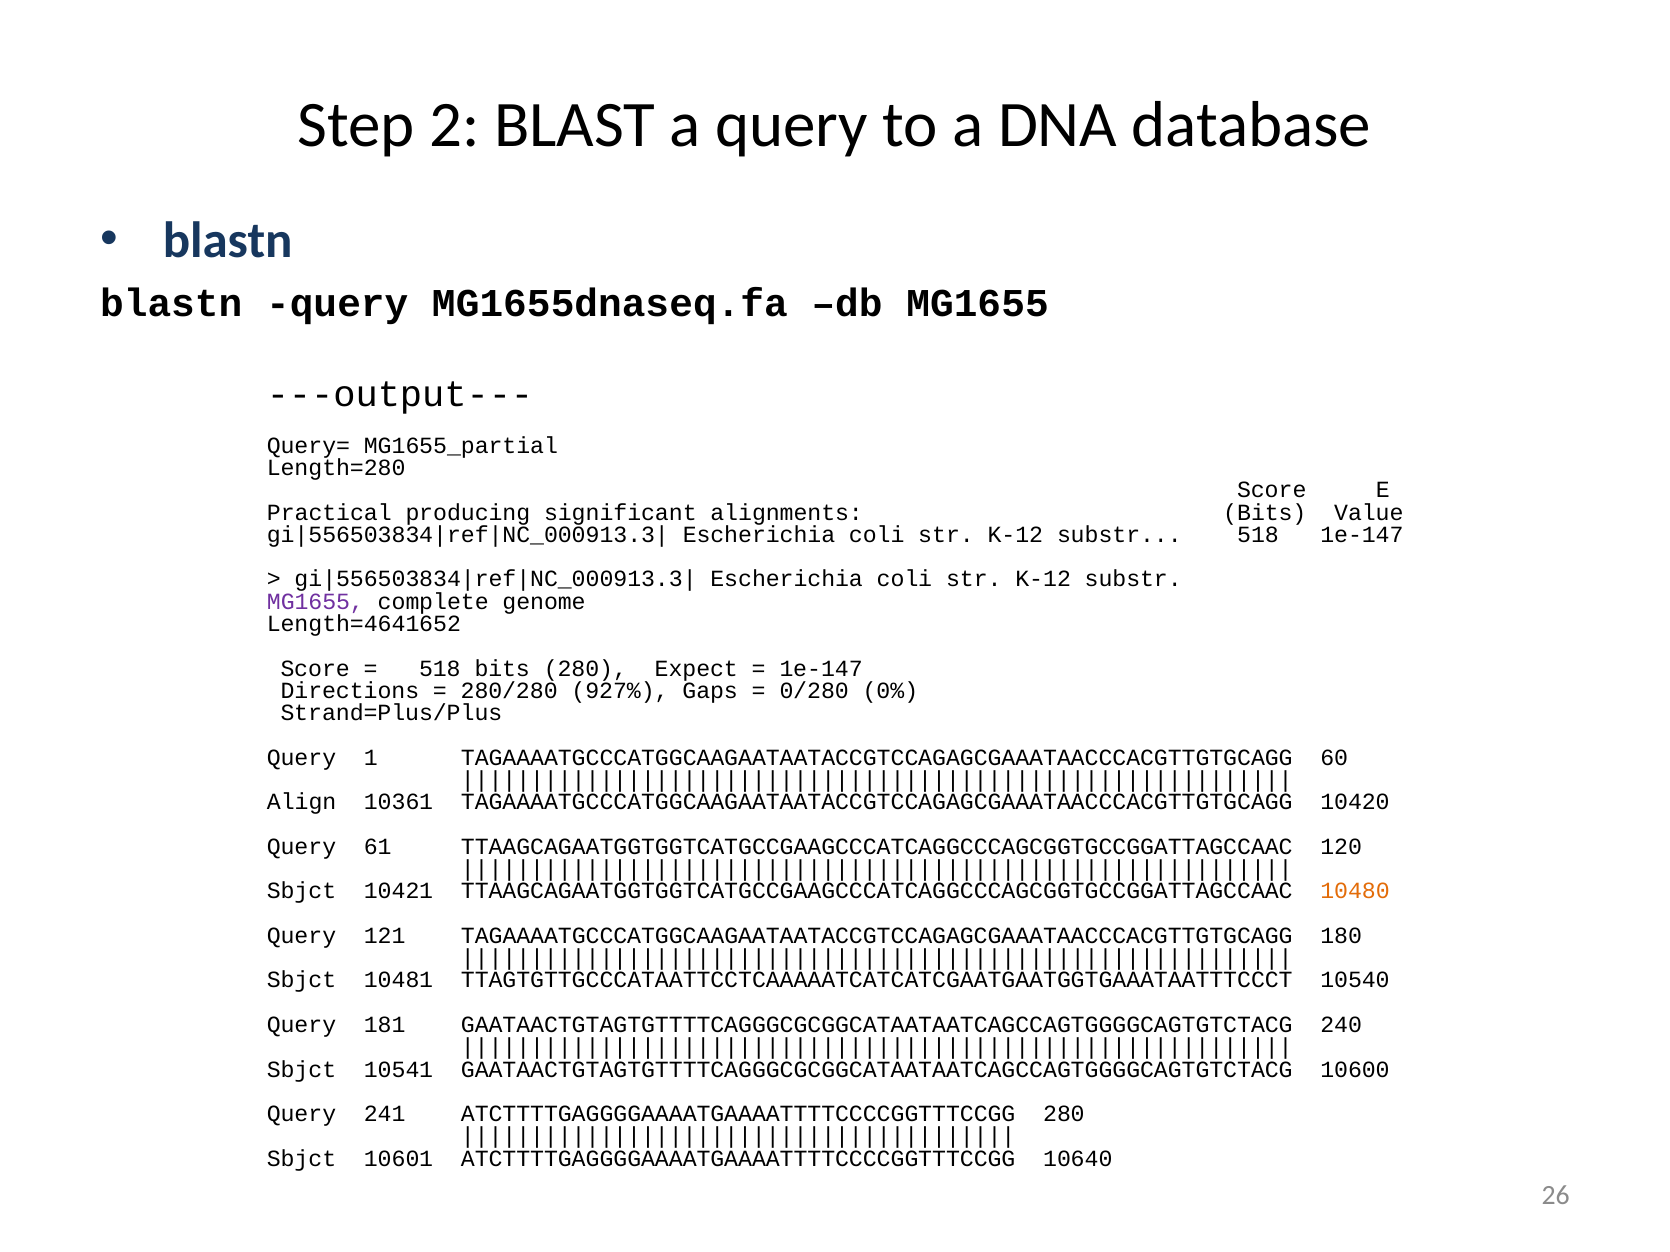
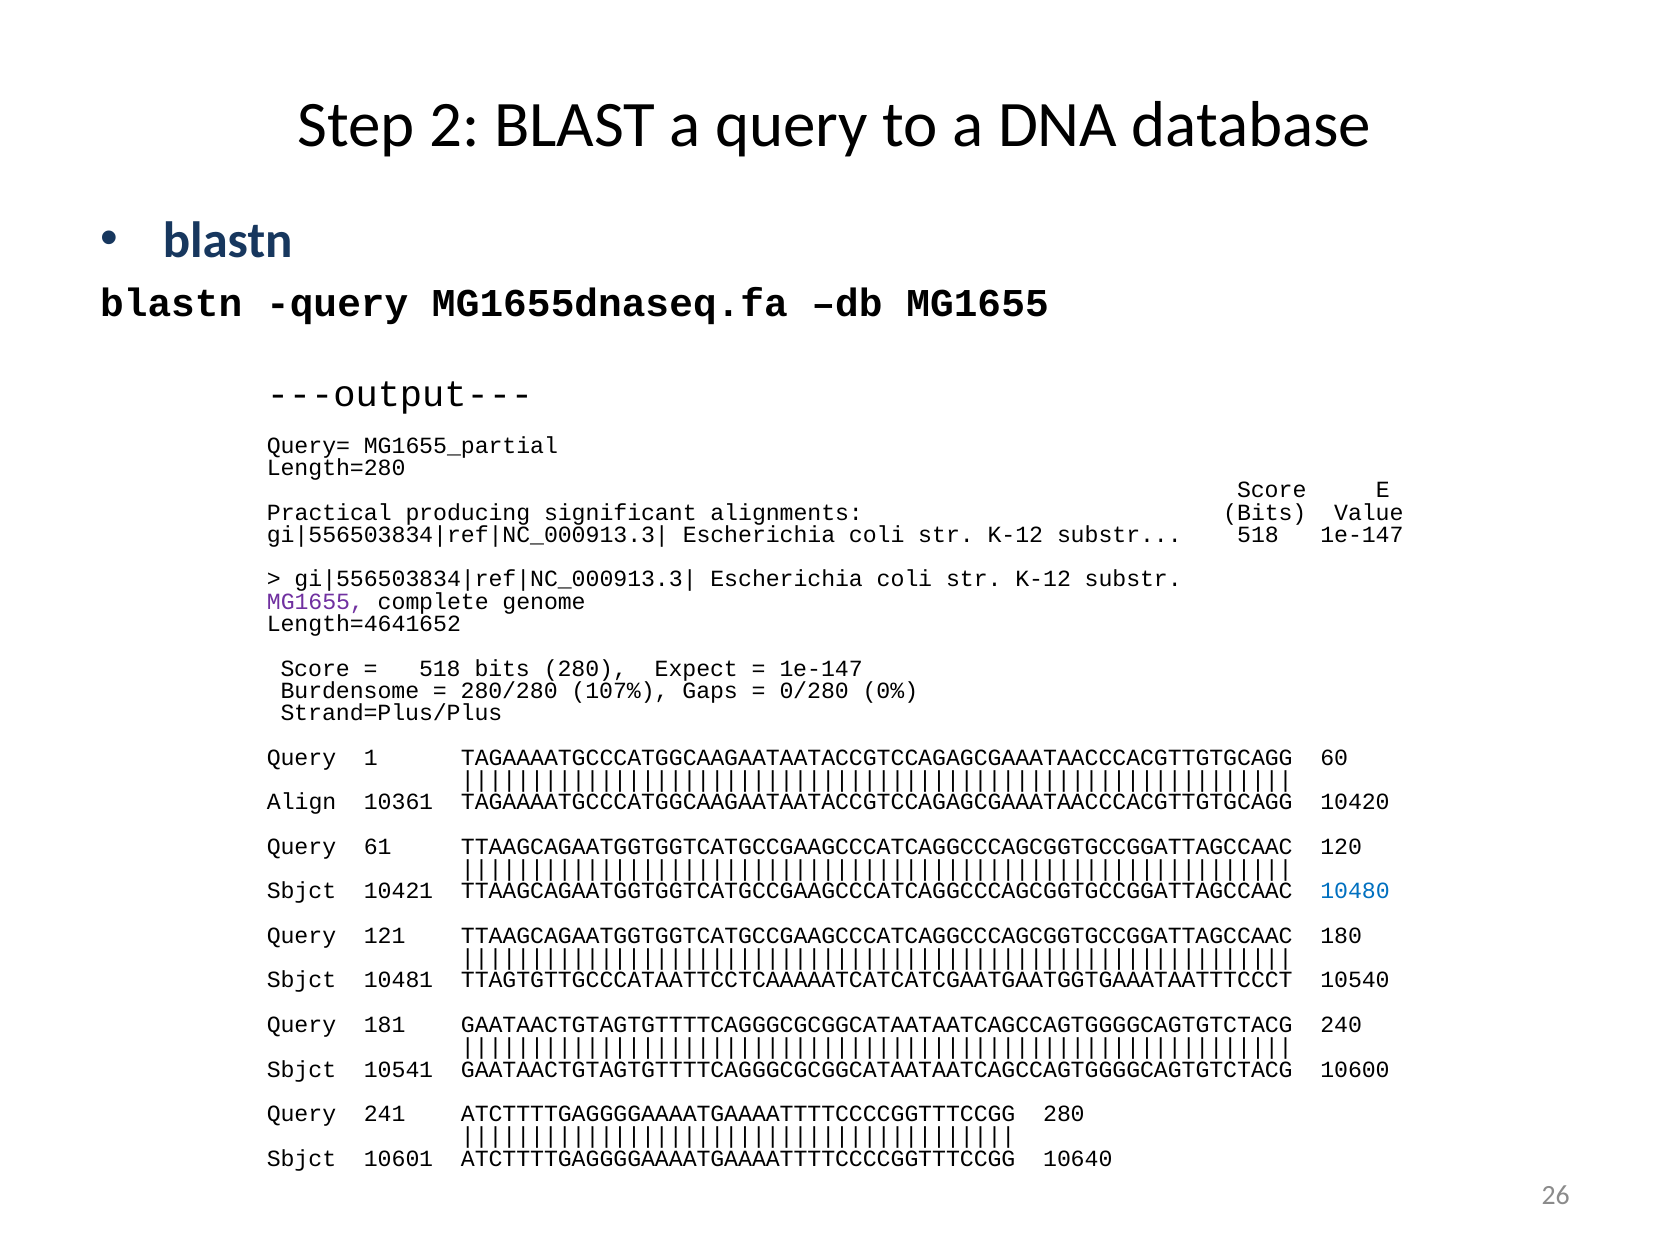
Directions: Directions -> Burdensome (350, 691)
927%: 927% -> 107% (620, 691)
10480 colour: orange -> blue (1355, 892)
121 TAGAAAATGCCCATGGCAAGAATAATACCGTCCAGAGCGAAATAACCCACGTTGTGCAGG: TAGAAAATGCCCATGGCAAGAATAATACCGTCCAGAGCGAAATAACCCACGTTGTGCAGG -> TTAAGCAGAATGGTGGTCATGCCGAAGCCCATCAGGCCCAGCGGTGCCGGATTAGCCAAC (877, 936)
